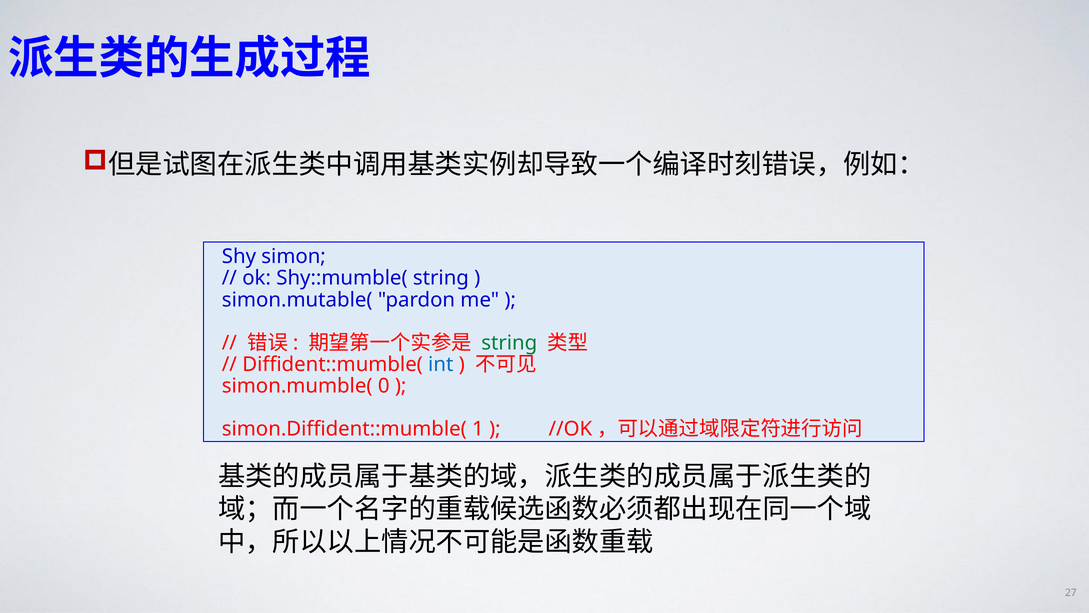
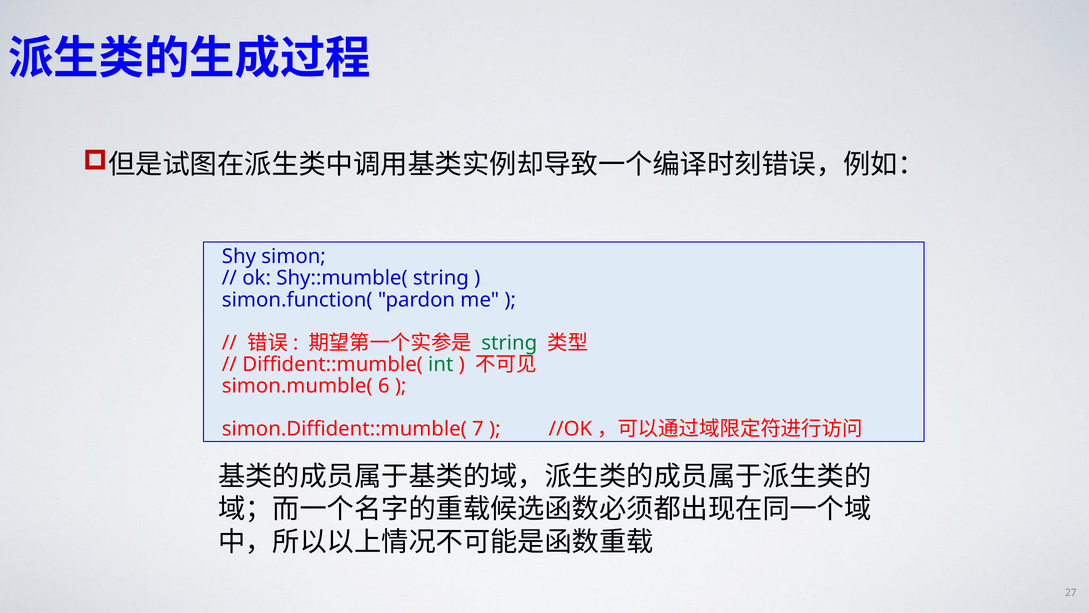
simon.mutable(: simon.mutable( -> simon.function( (297, 300)
int colour: blue -> green (441, 364)
0: 0 -> 6 (384, 386)
1: 1 -> 7 (478, 429)
